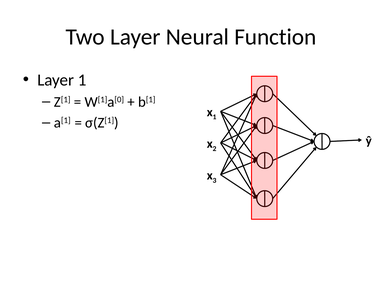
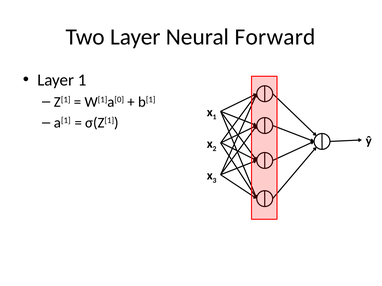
Function: Function -> Forward (275, 37)
